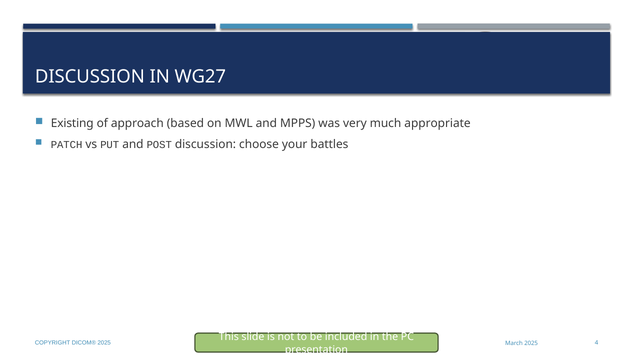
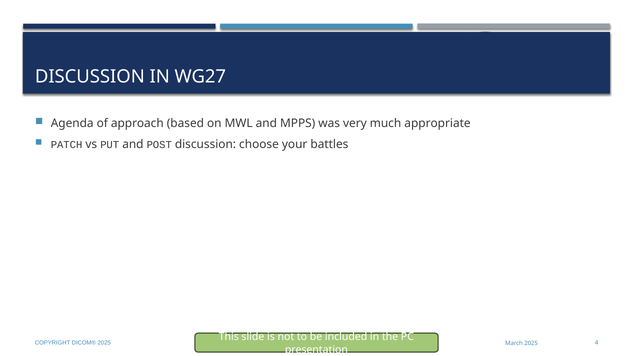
Existing: Existing -> Agenda (72, 124)
